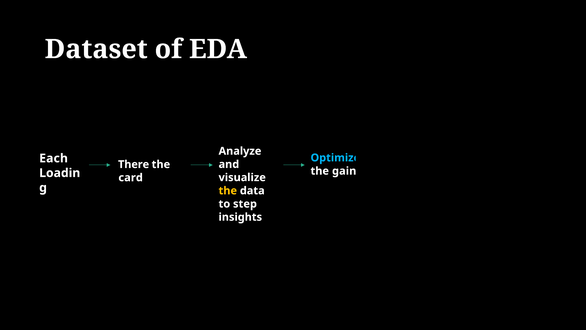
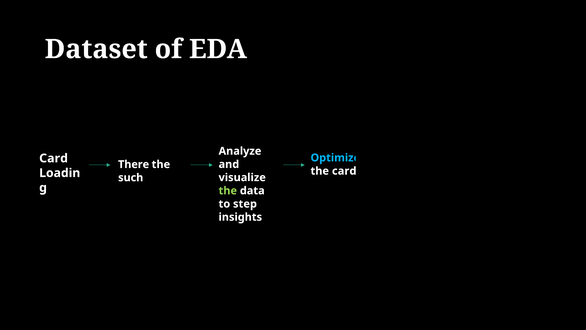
Each: Each -> Card (54, 158)
the gain: gain -> card (344, 171)
card: card -> such (131, 177)
the colour: yellow -> light green (228, 190)
